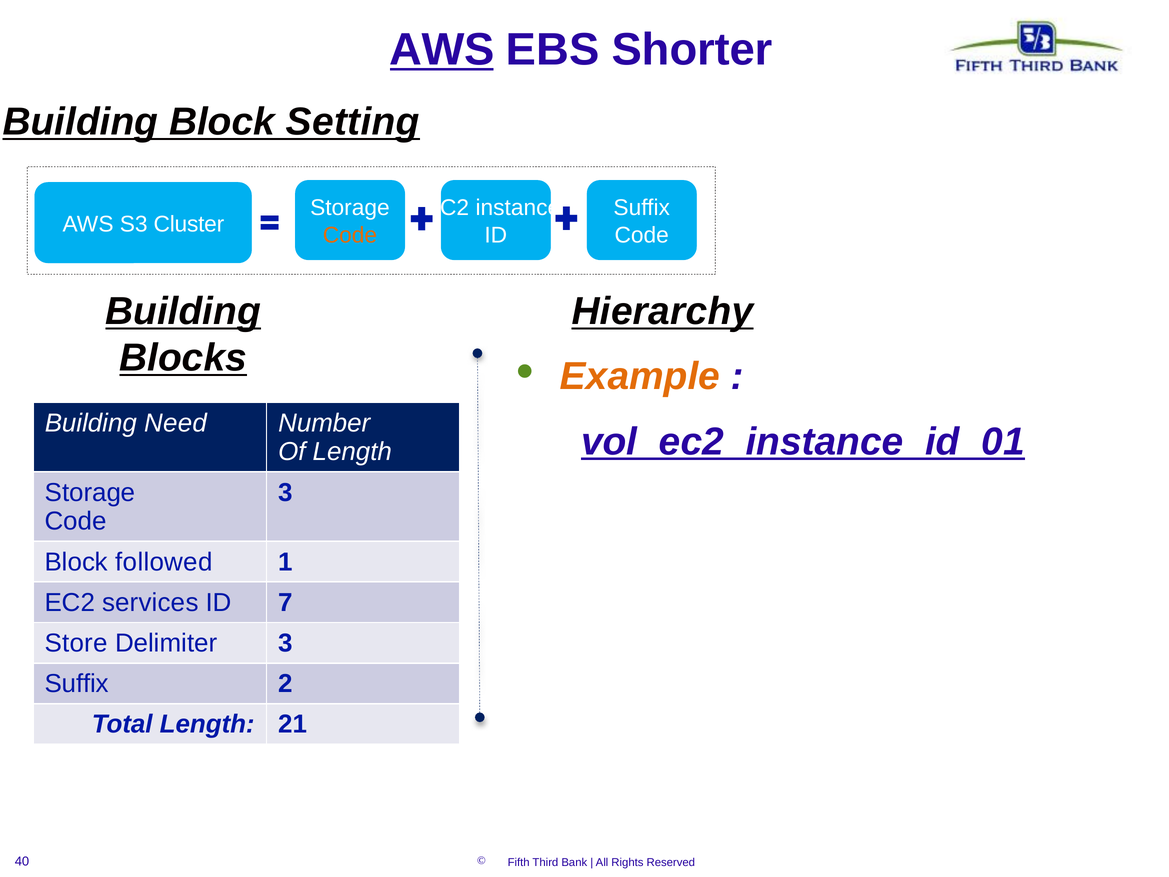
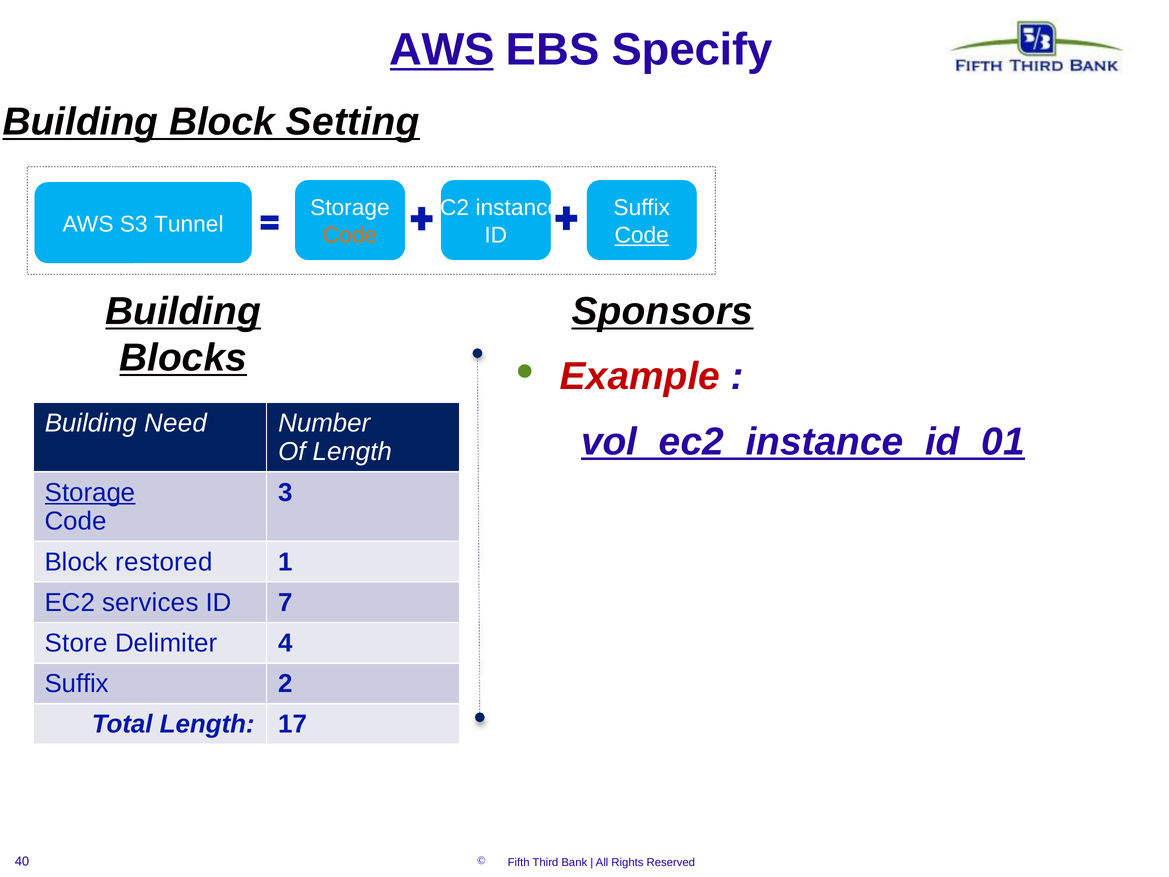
Shorter: Shorter -> Specify (692, 50)
Cluster: Cluster -> Tunnel (189, 224)
Code underline: none -> present (642, 235)
Hierarchy: Hierarchy -> Sponsors (662, 311)
Example colour: orange -> red (640, 376)
Storage underline: none -> present (90, 492)
followed: followed -> restored (164, 562)
Delimiter 3: 3 -> 4 (285, 643)
21: 21 -> 17 (293, 724)
